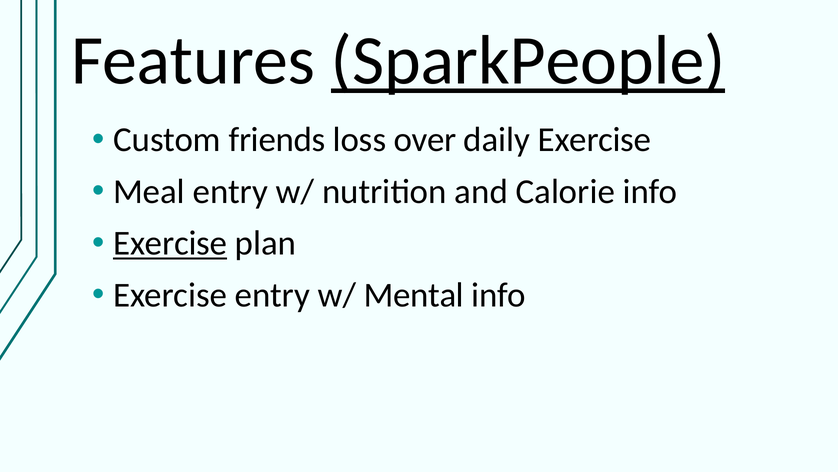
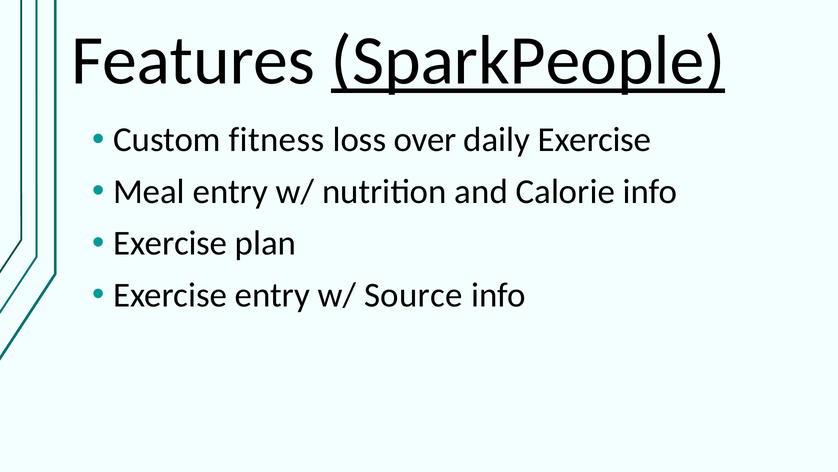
friends: friends -> fitness (277, 140)
Exercise underline: present -> none (170, 243)
Mental: Mental -> Source (413, 295)
